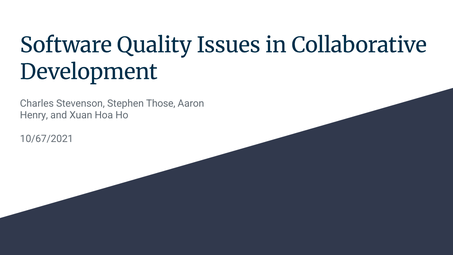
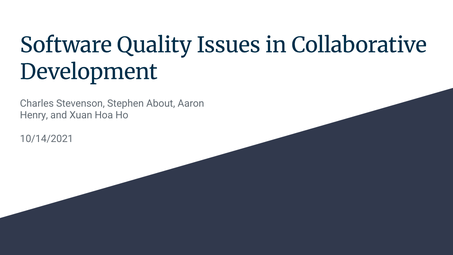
Those: Those -> About (161, 104)
10/67/2021: 10/67/2021 -> 10/14/2021 (47, 139)
